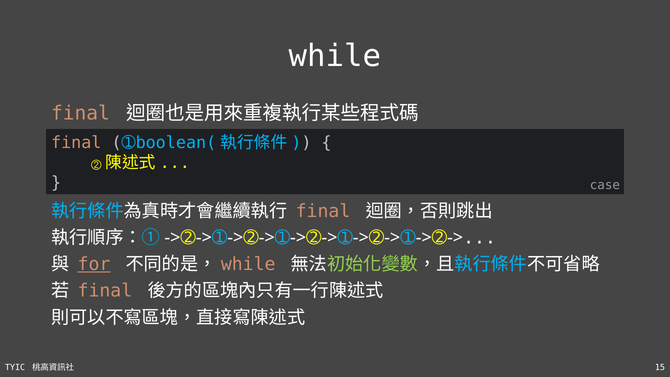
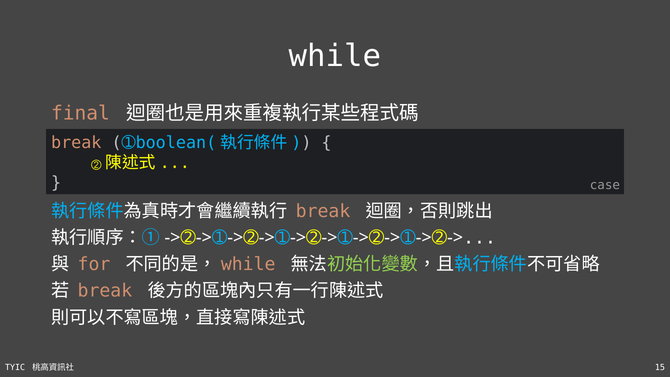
final: final -> break (76, 143)
final: final -> break (323, 211)
for underline: present -> none (94, 264)
final: final -> break (105, 291)
